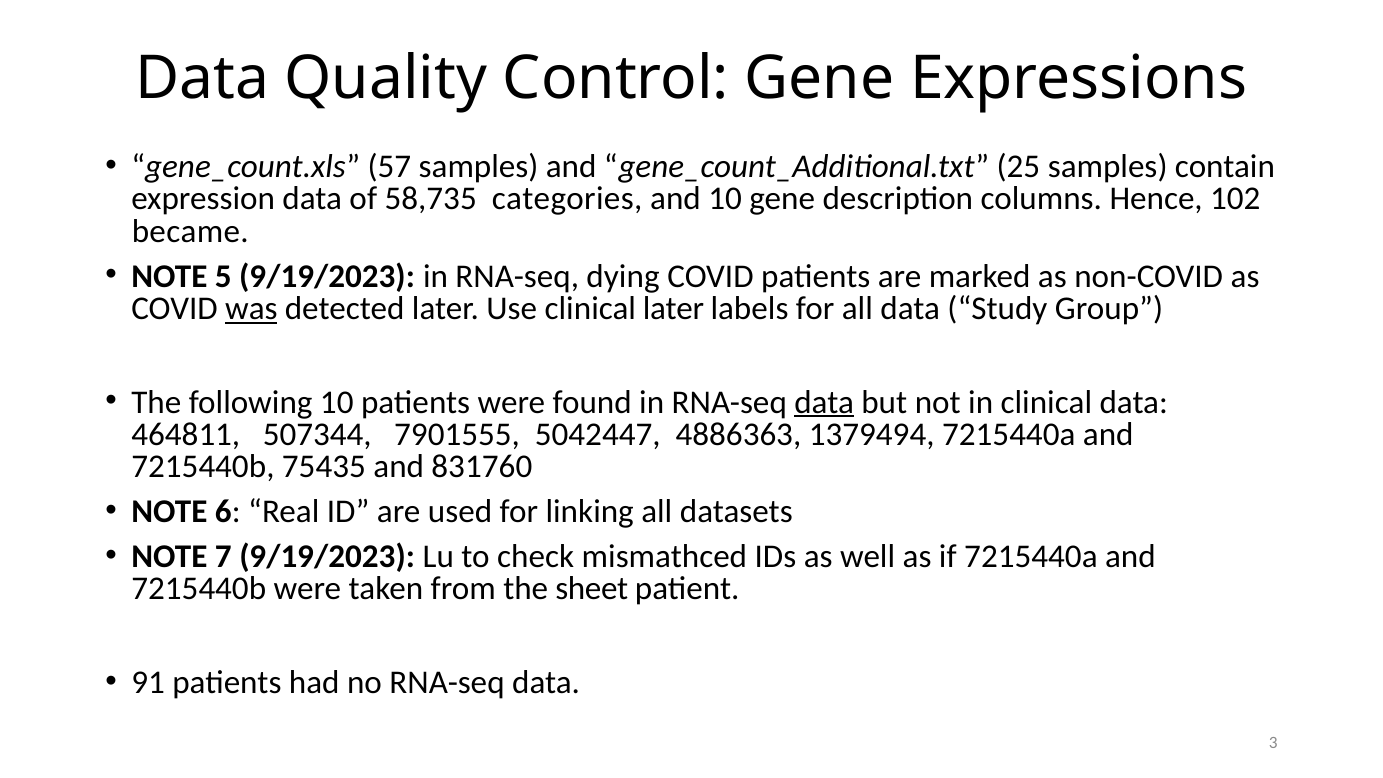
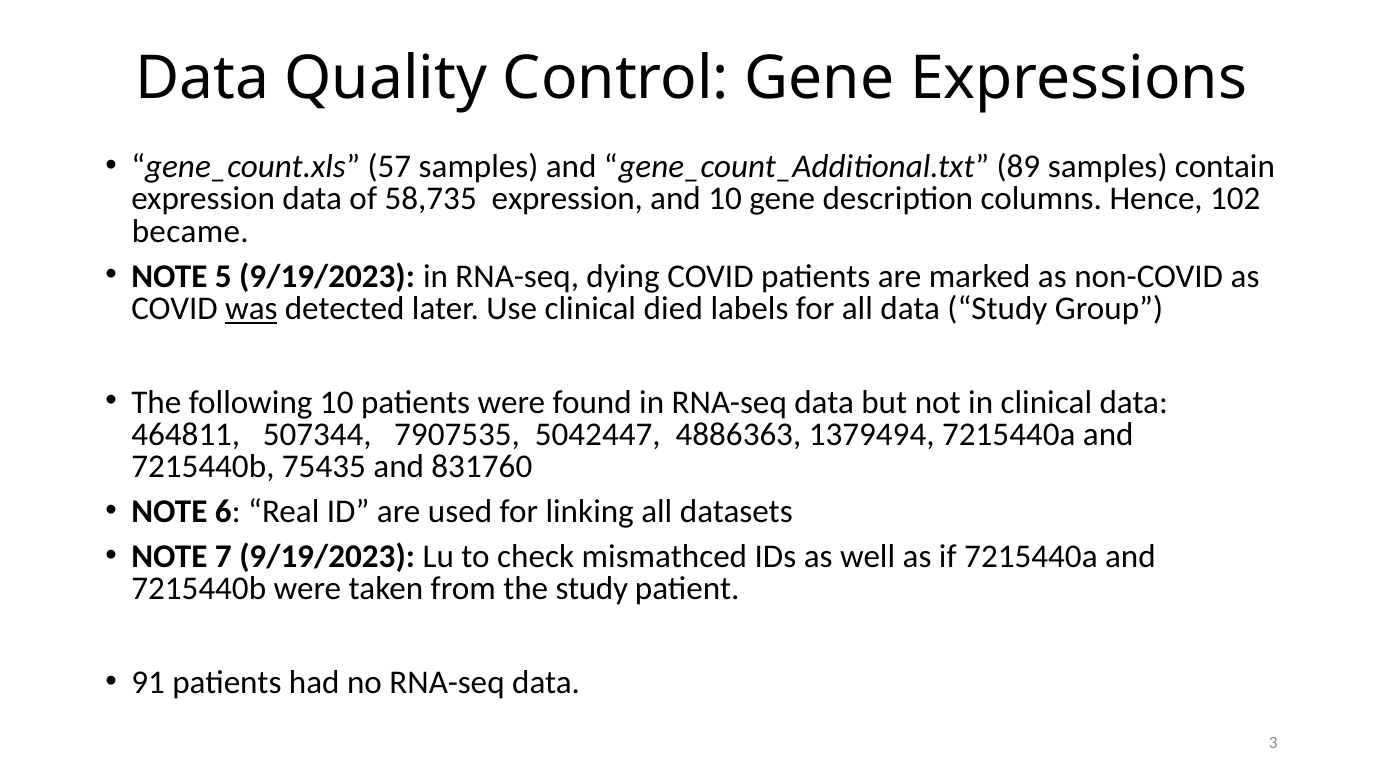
25: 25 -> 89 (1018, 167)
58,735 categories: categories -> expression (567, 199)
clinical later: later -> died (673, 308)
data underline: present -> none (824, 402)
7901555: 7901555 -> 7907535 (457, 434)
the sheet: sheet -> study (592, 589)
